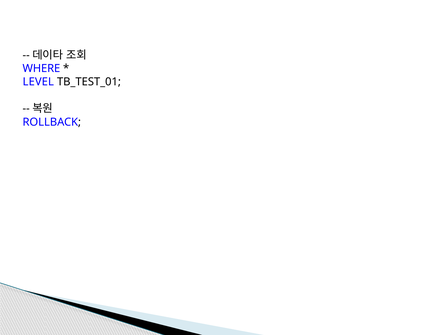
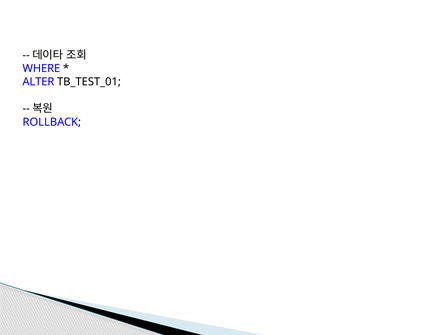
LEVEL: LEVEL -> ALTER (38, 82)
